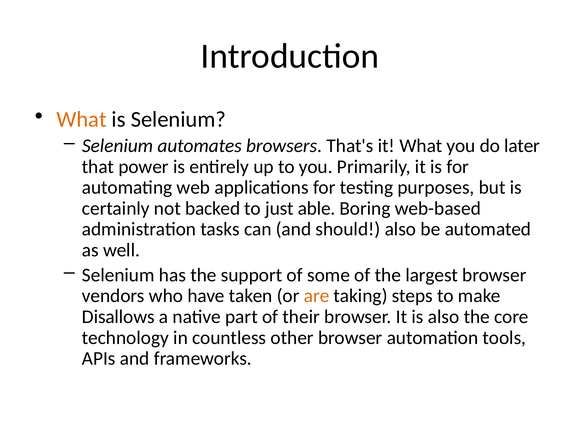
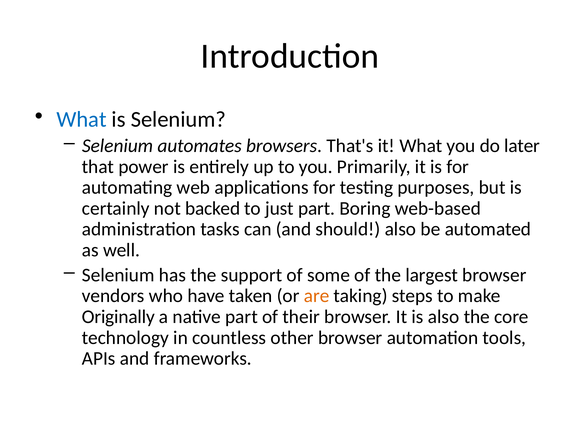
What colour: orange -> blue (82, 120)
just able: able -> part (317, 208)
Disallows: Disallows -> Originally (118, 317)
